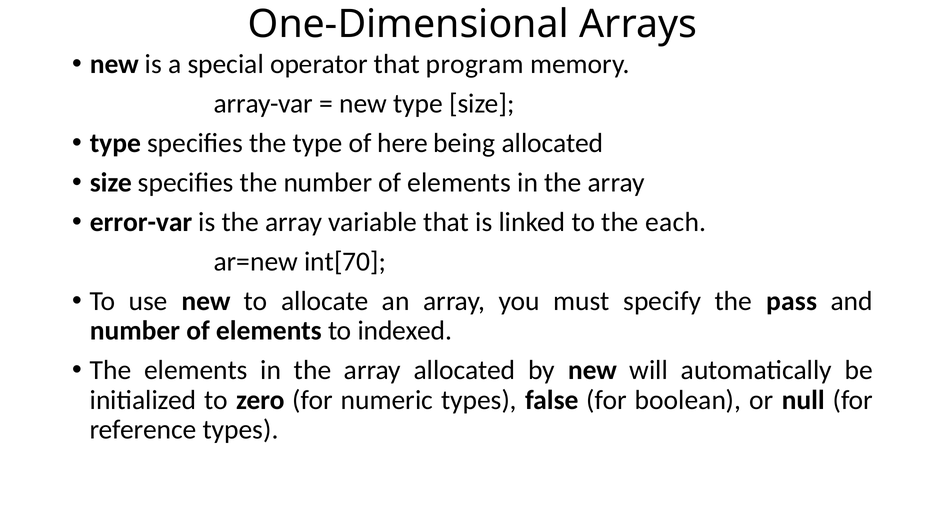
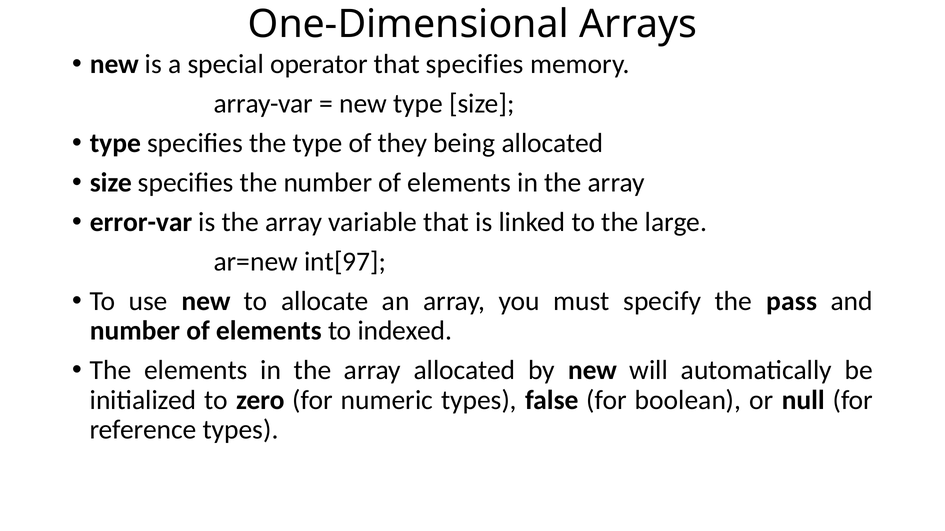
that program: program -> specifies (475, 64)
here: here -> they (403, 143)
each: each -> large (676, 222)
int[70: int[70 -> int[97 (345, 262)
